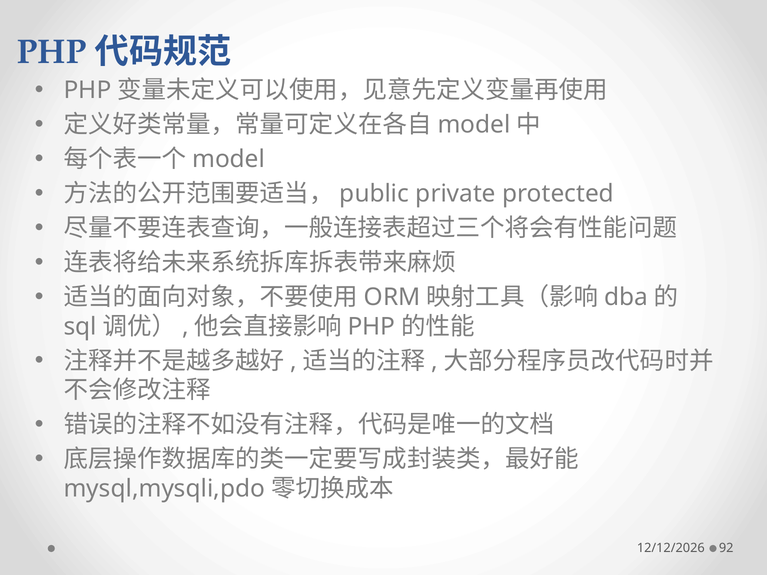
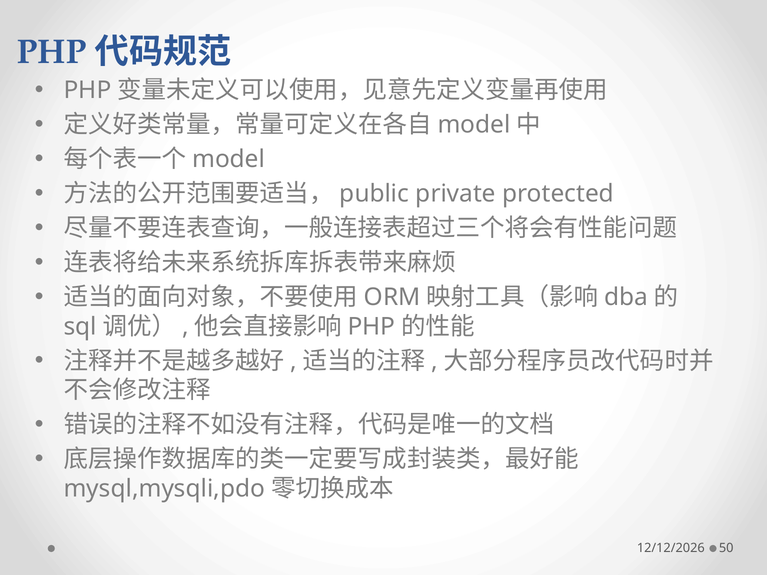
92: 92 -> 50 (726, 548)
